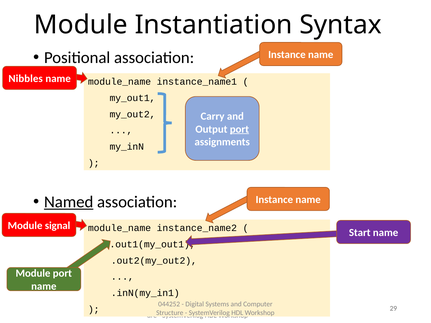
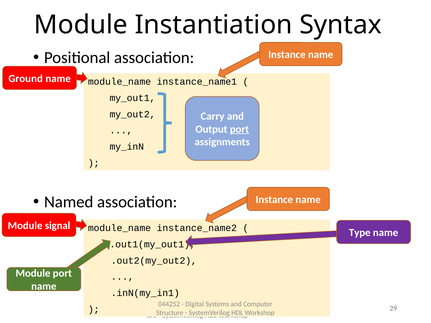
Nibbles: Nibbles -> Ground (26, 79)
Named underline: present -> none (69, 202)
Start: Start -> Type (360, 233)
